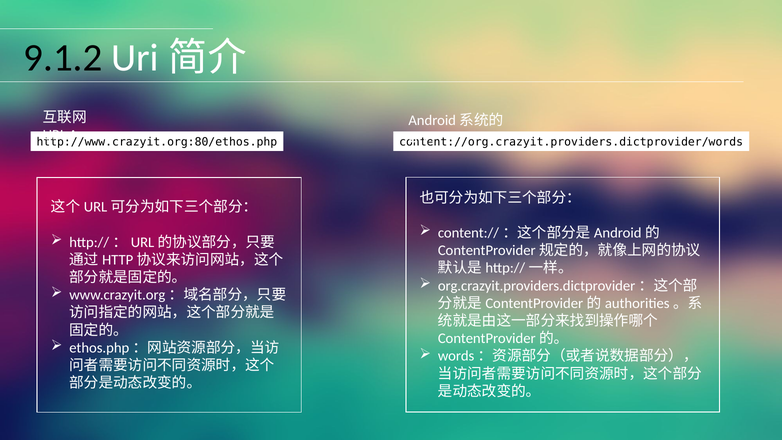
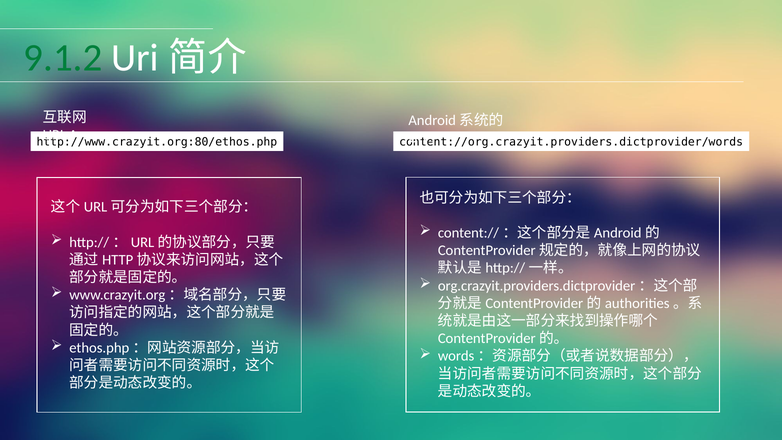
9.1.2 colour: black -> green (63, 58)
